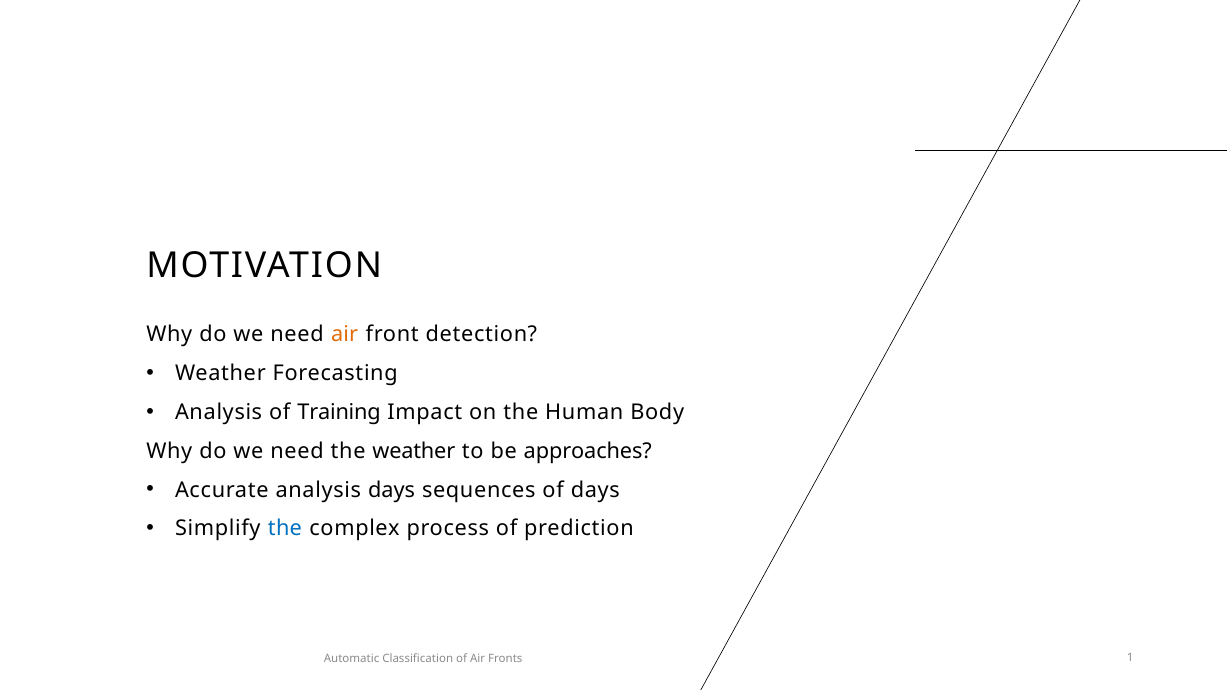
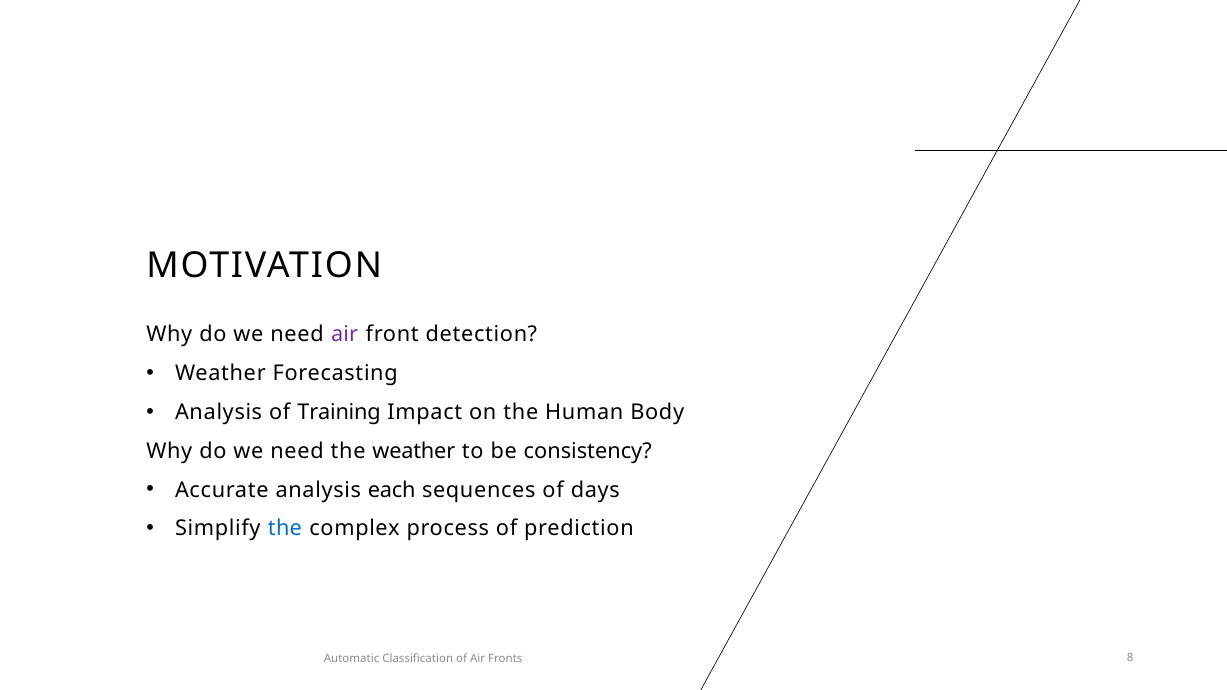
air colour: orange -> purple (345, 335)
approaches: approaches -> consistency (588, 451)
analysis days: days -> each (392, 490)
1: 1 -> 8 (1130, 658)
